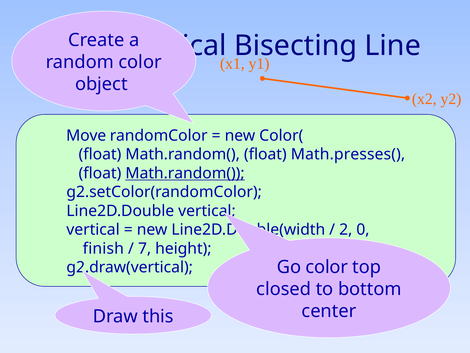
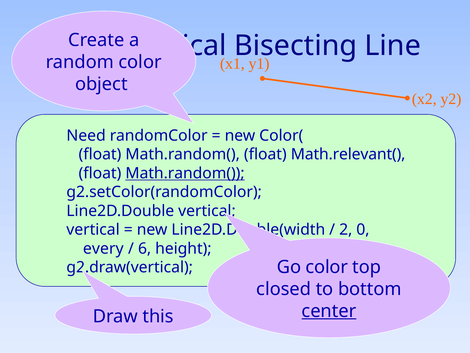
Move: Move -> Need (86, 135)
Math.presses(: Math.presses( -> Math.relevant( (348, 154)
finish: finish -> every (103, 248)
7: 7 -> 6 (145, 248)
center underline: none -> present (329, 311)
